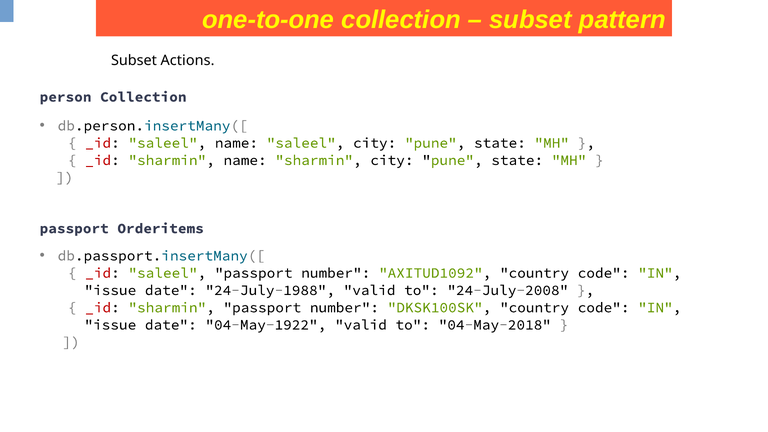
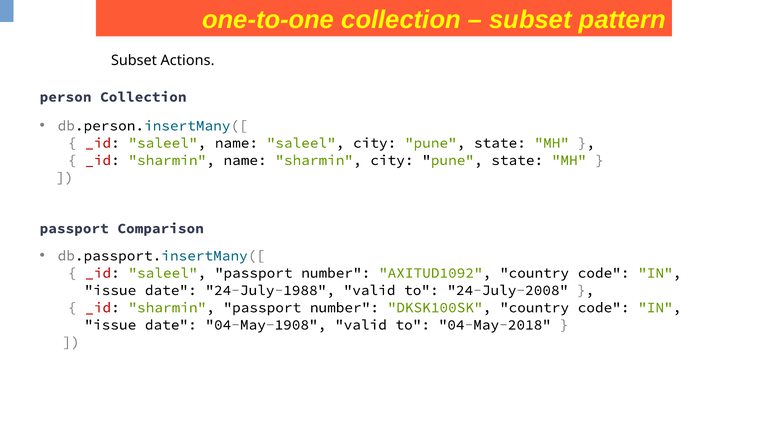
Orderitems: Orderitems -> Comparison (161, 228)
04-May-1922: 04-May-1922 -> 04-May-1908 (266, 325)
